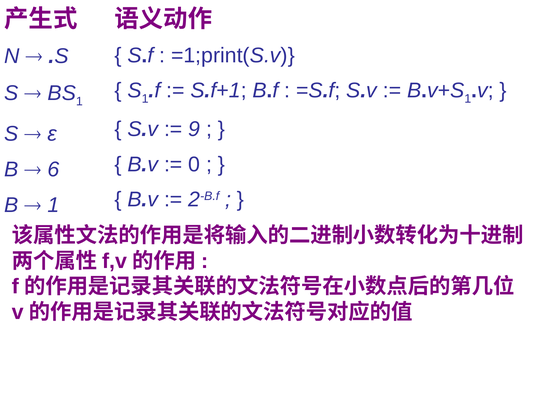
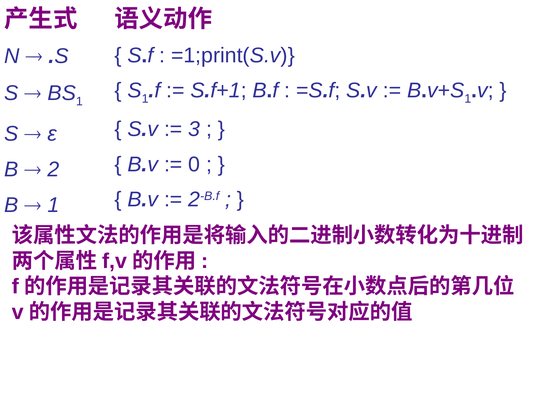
9: 9 -> 3 (194, 129)
6: 6 -> 2 (53, 170)
